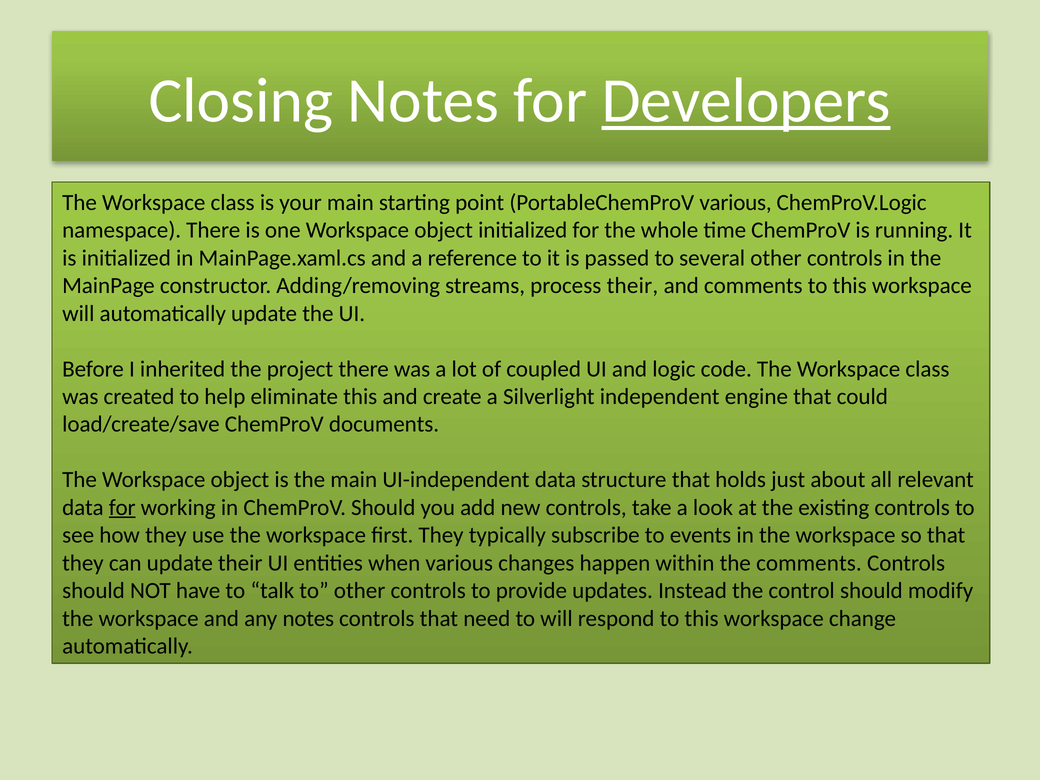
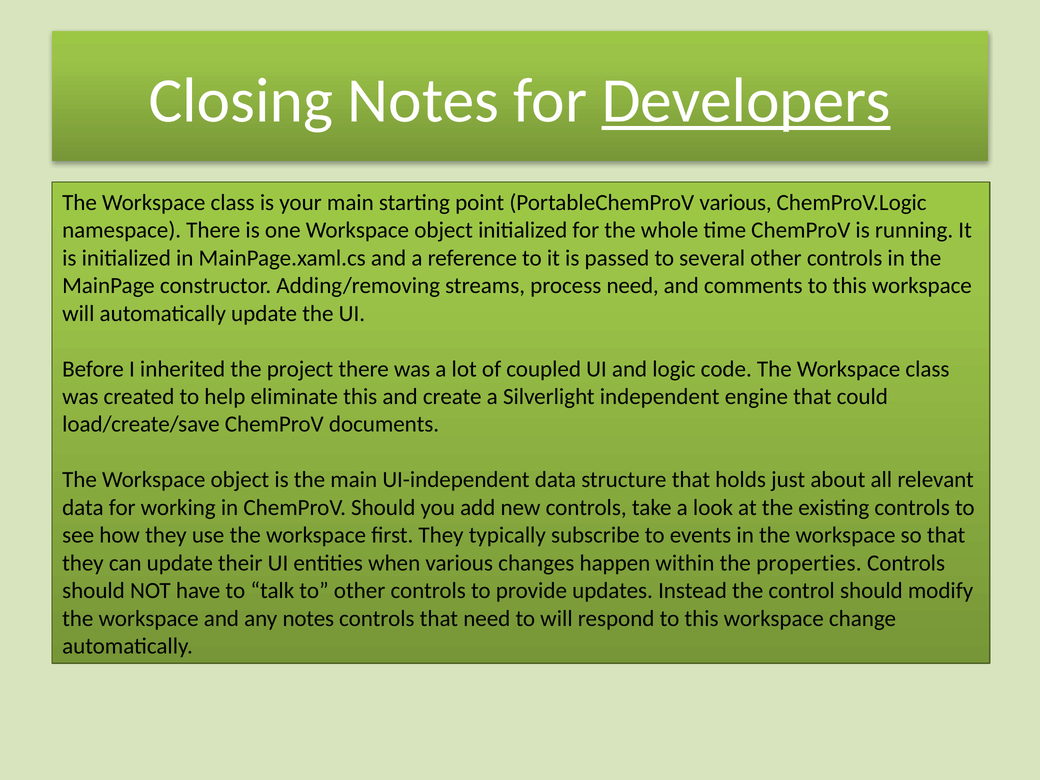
process their: their -> need (633, 286)
for underline: present -> none (122, 508)
the comments: comments -> properties (809, 563)
